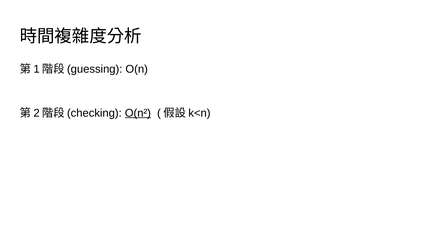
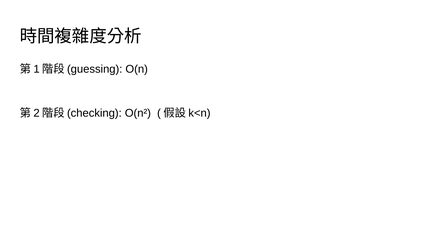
O(n² underline: present -> none (138, 113)
